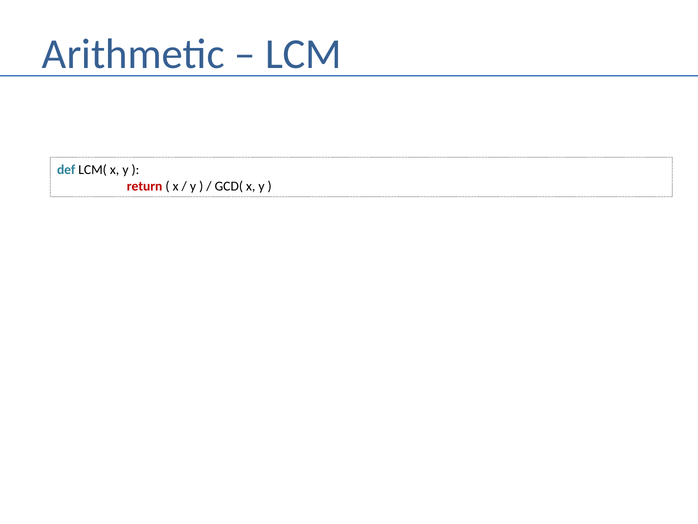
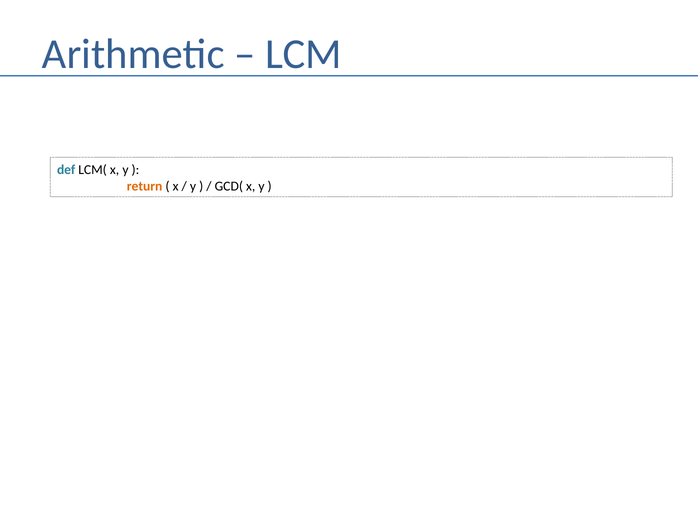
return colour: red -> orange (145, 186)
